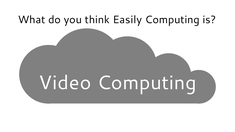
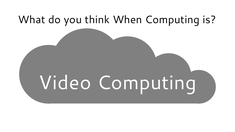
Easily: Easily -> When (127, 20)
